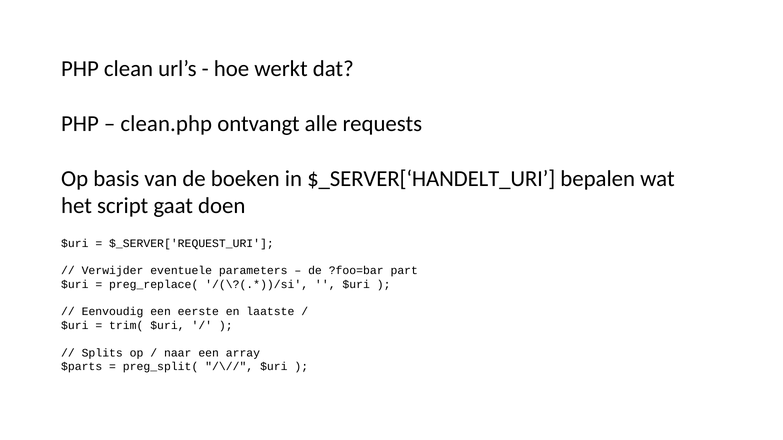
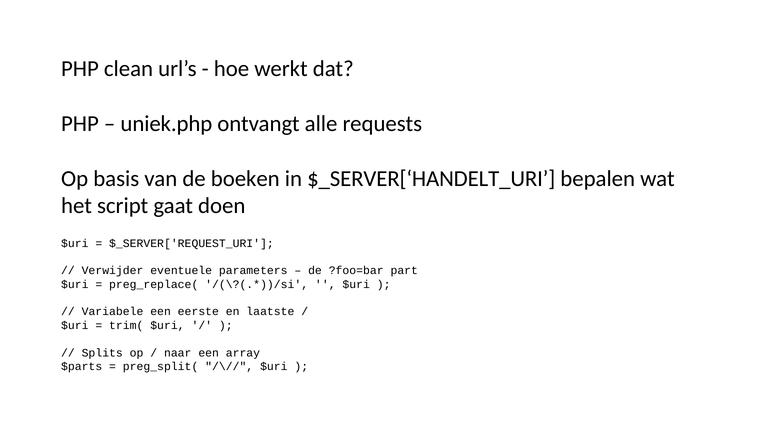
clean.php: clean.php -> uniek.php (166, 124)
Eenvoudig: Eenvoudig -> Variabele (113, 312)
